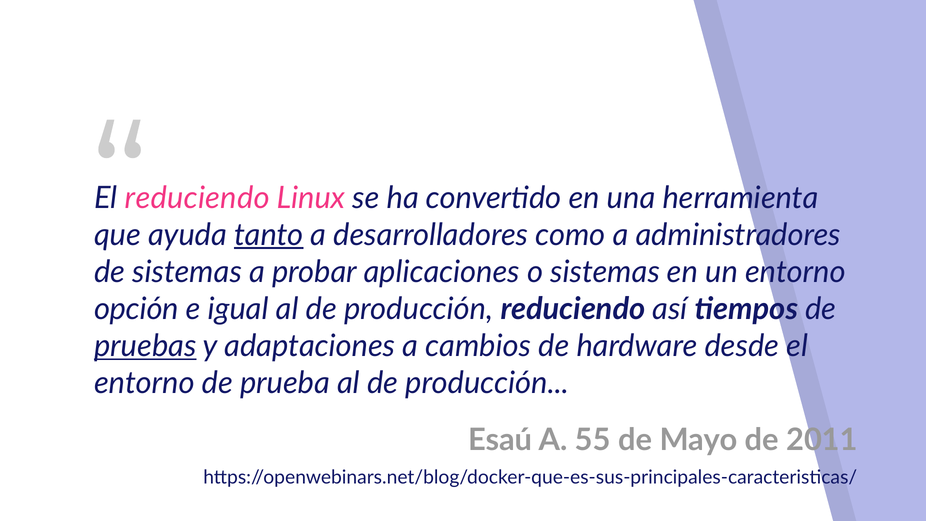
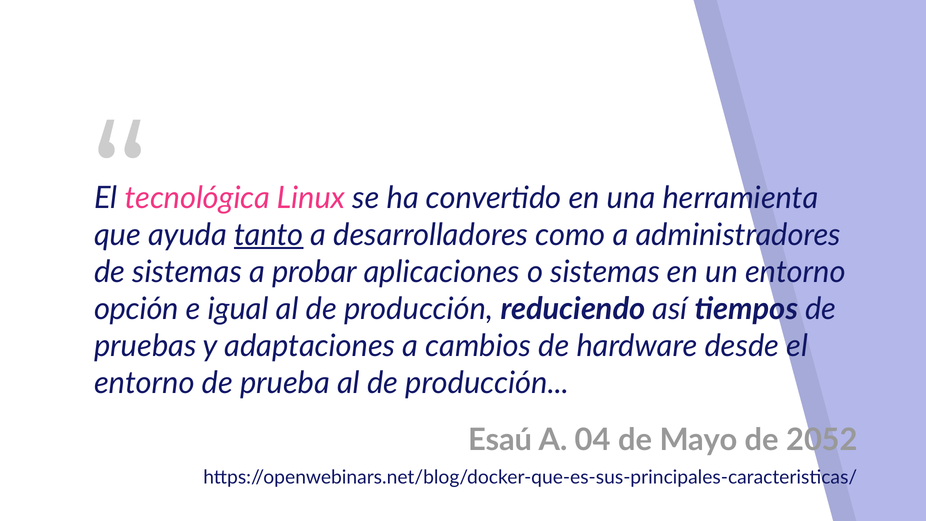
reduciendo: reduciendo -> tecnológica (197, 198)
pruebas underline: present -> none (145, 346)
55: 55 -> 04 (593, 440)
2011: 2011 -> 2052 (822, 440)
